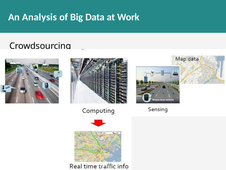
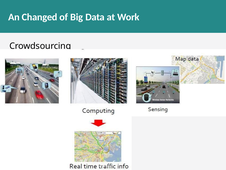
Analysis: Analysis -> Changed (40, 17)
